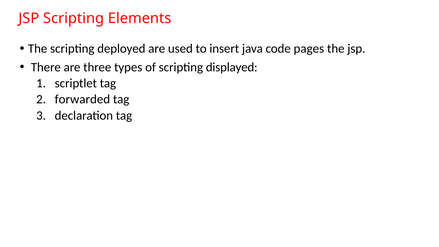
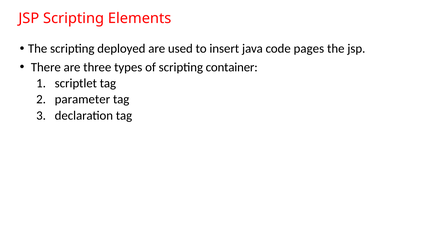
displayed: displayed -> container (232, 67)
forwarded: forwarded -> parameter (82, 99)
